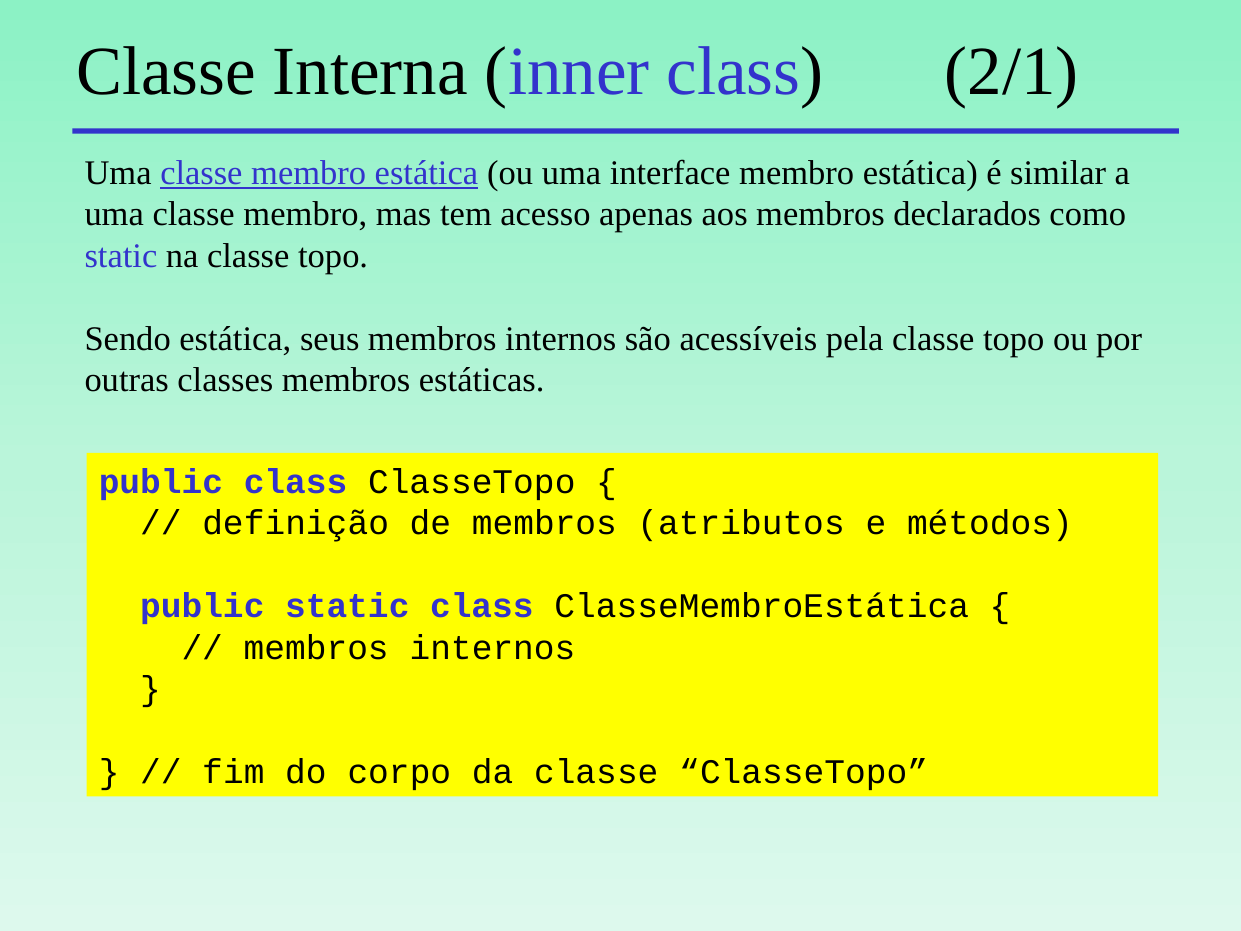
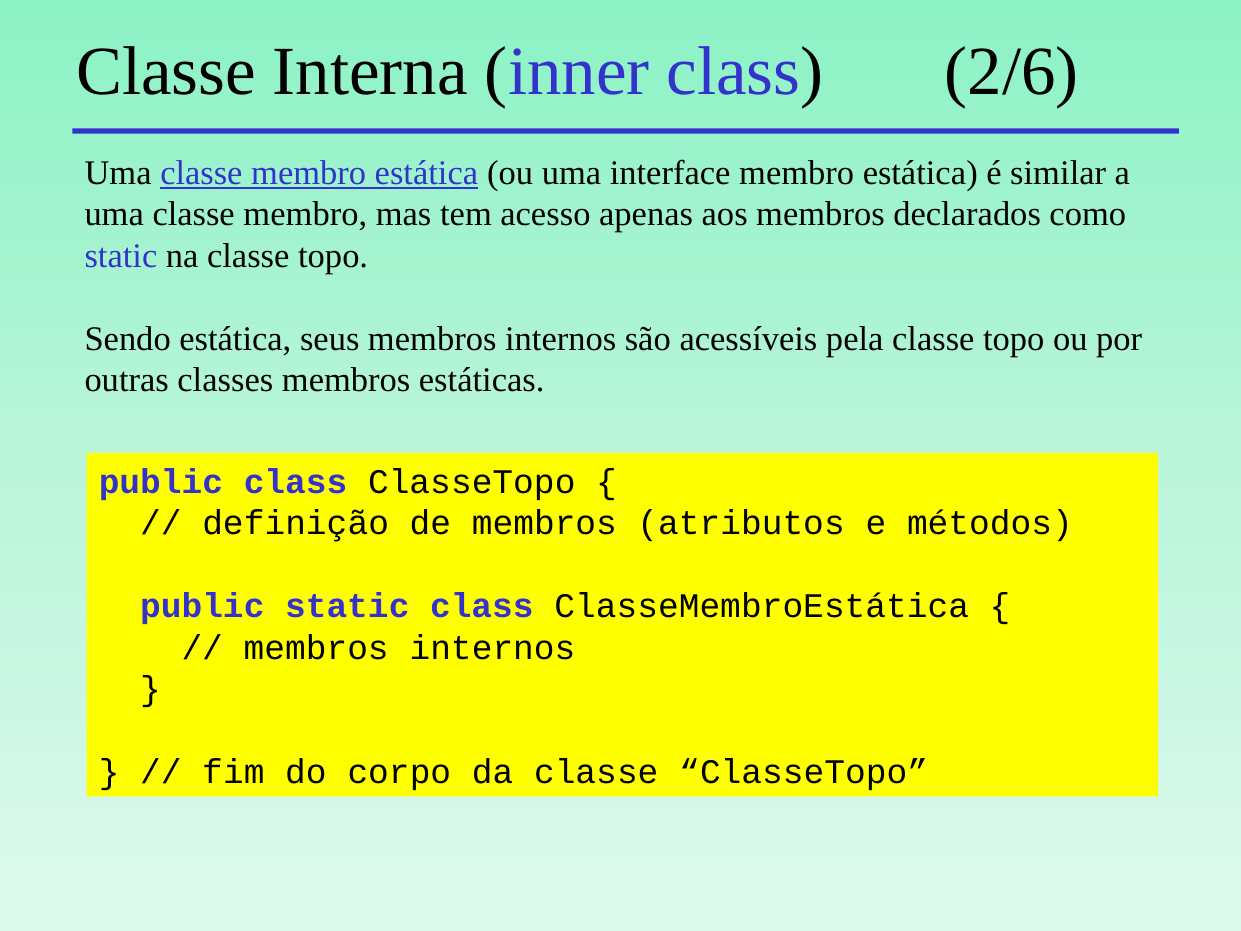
2/1: 2/1 -> 2/6 (1012, 72)
